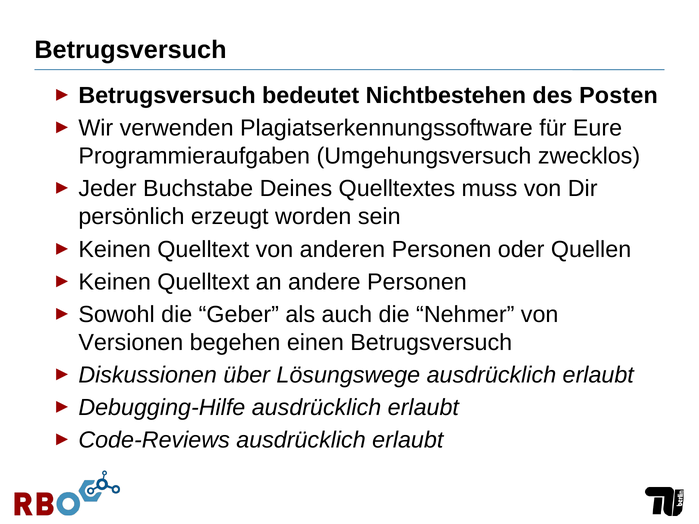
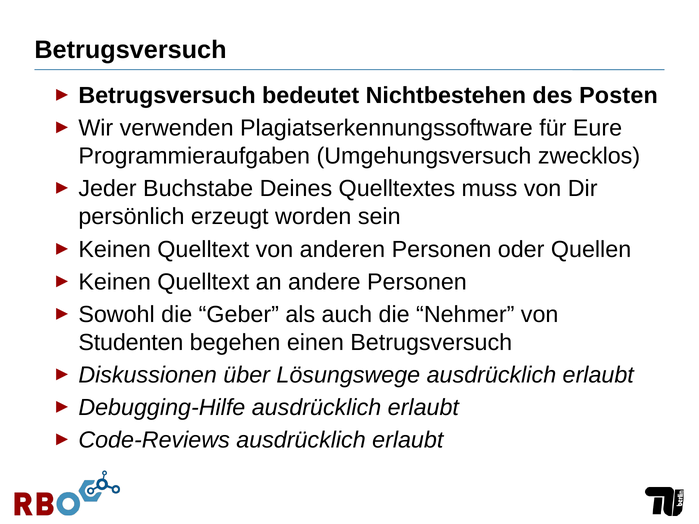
Versionen: Versionen -> Studenten (131, 343)
